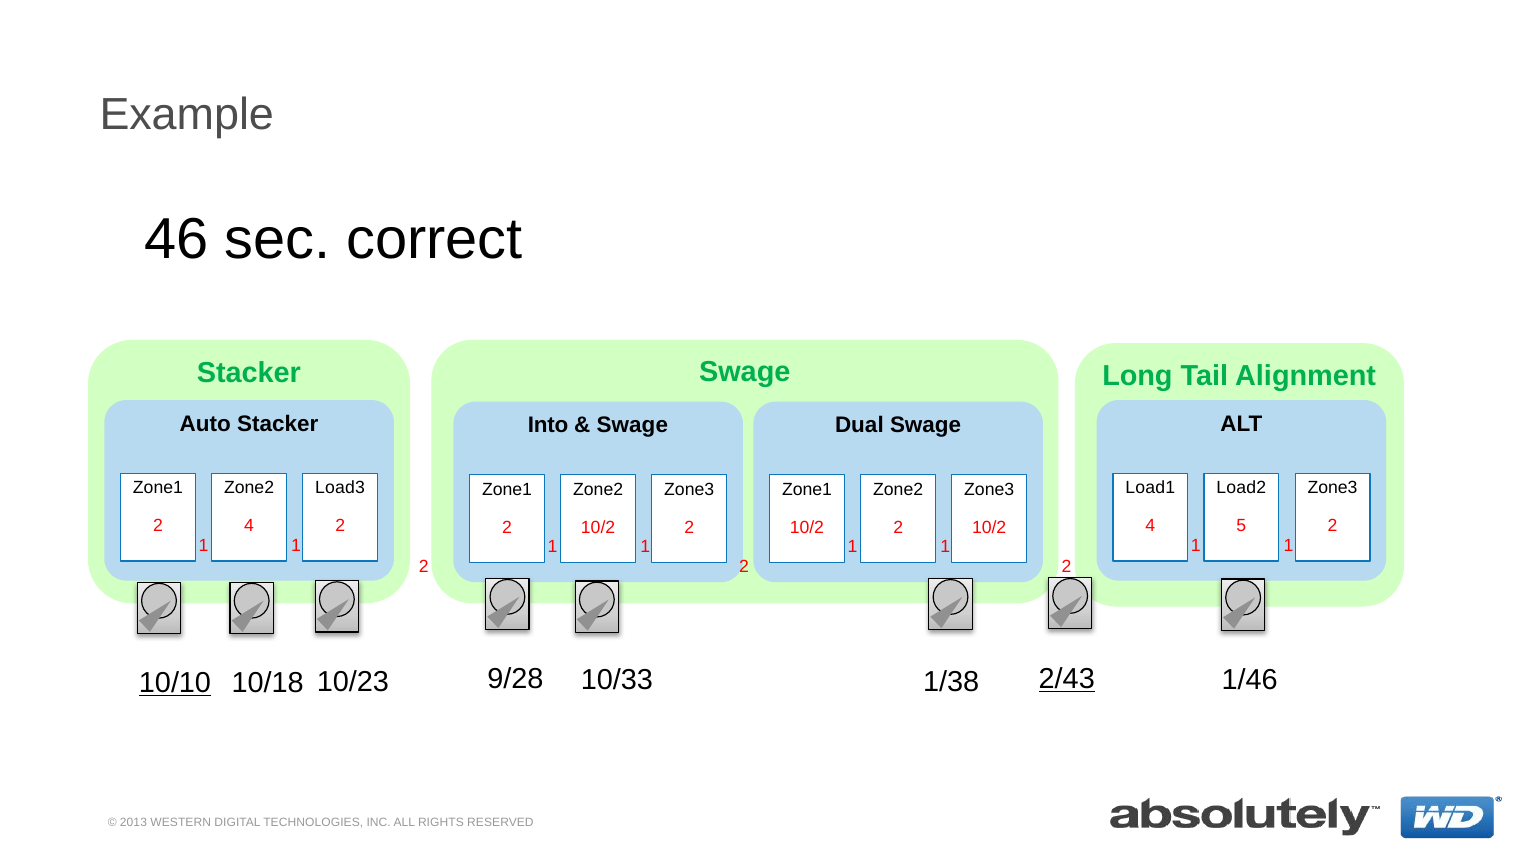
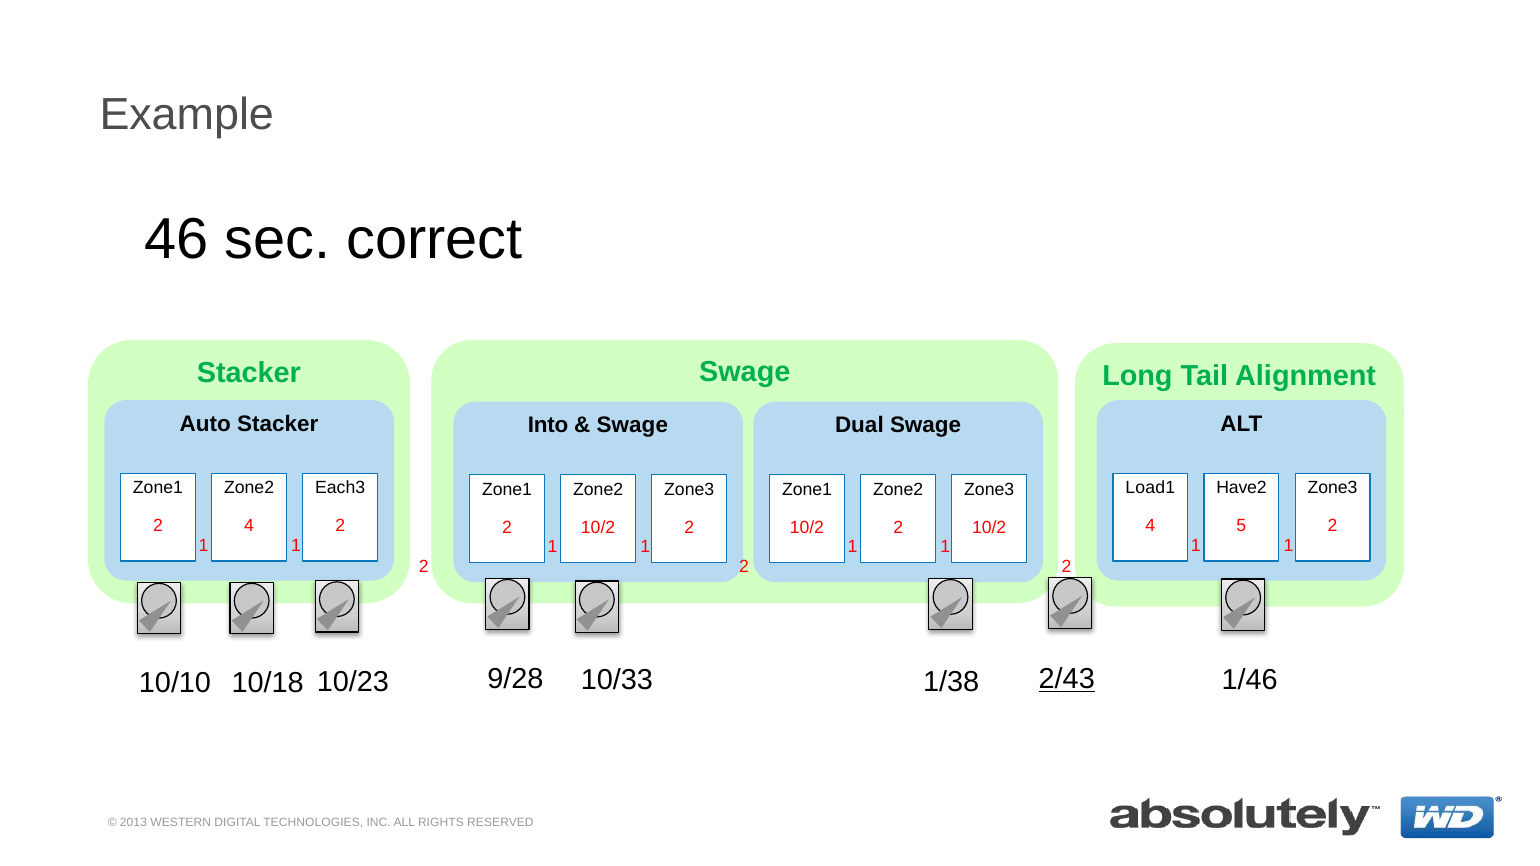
Load3: Load3 -> Each3 (340, 488)
Load2: Load2 -> Have2 (1241, 488)
10/10 underline: present -> none (175, 683)
